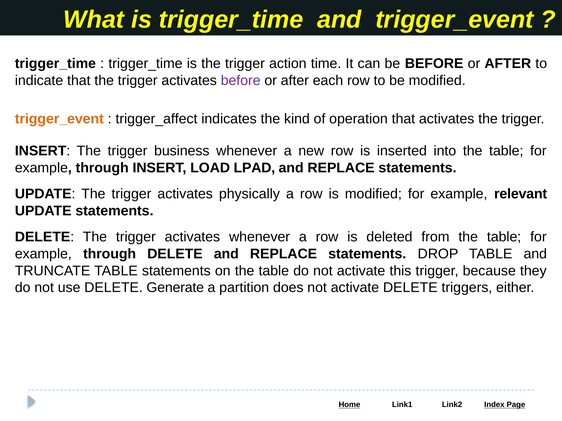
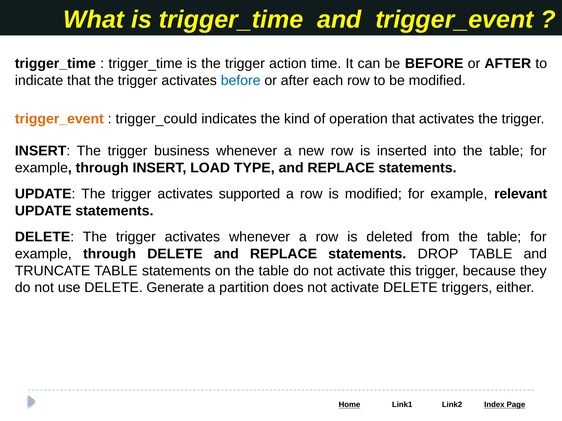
before colour: purple -> blue (241, 81)
trigger_affect: trigger_affect -> trigger_could (156, 119)
LPAD: LPAD -> TYPE (254, 168)
physically: physically -> supported (249, 194)
